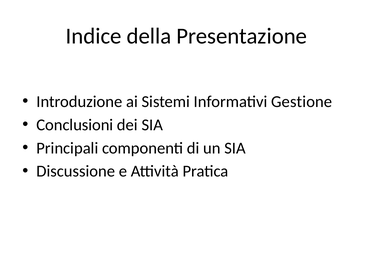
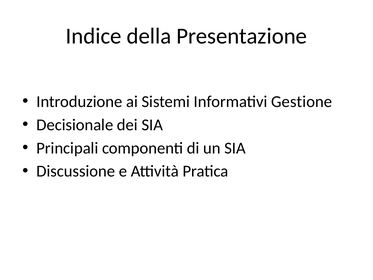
Conclusioni: Conclusioni -> Decisionale (75, 125)
